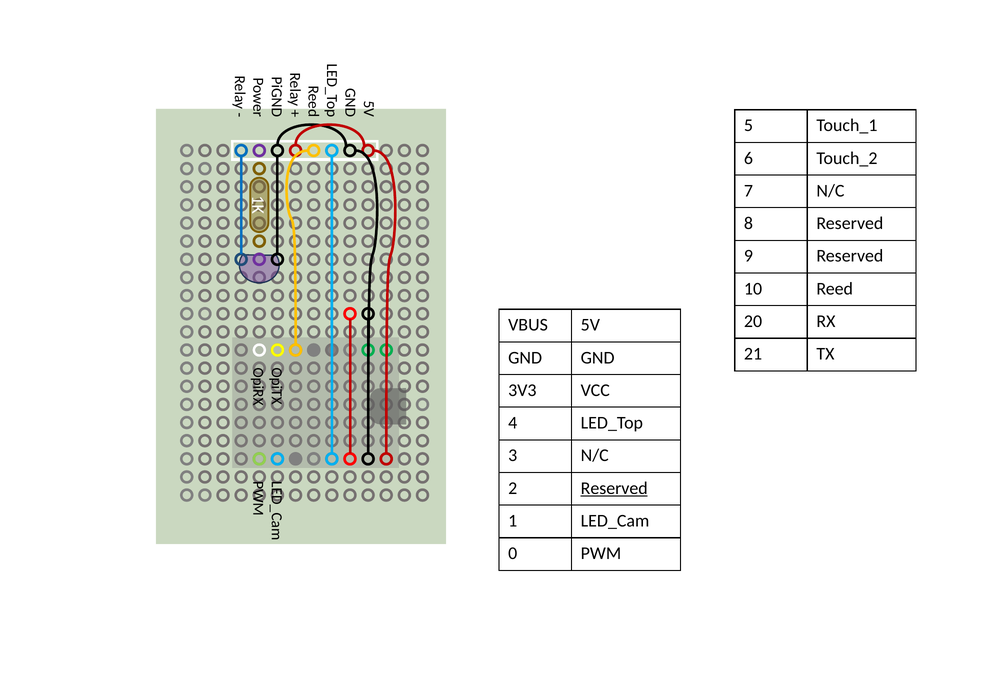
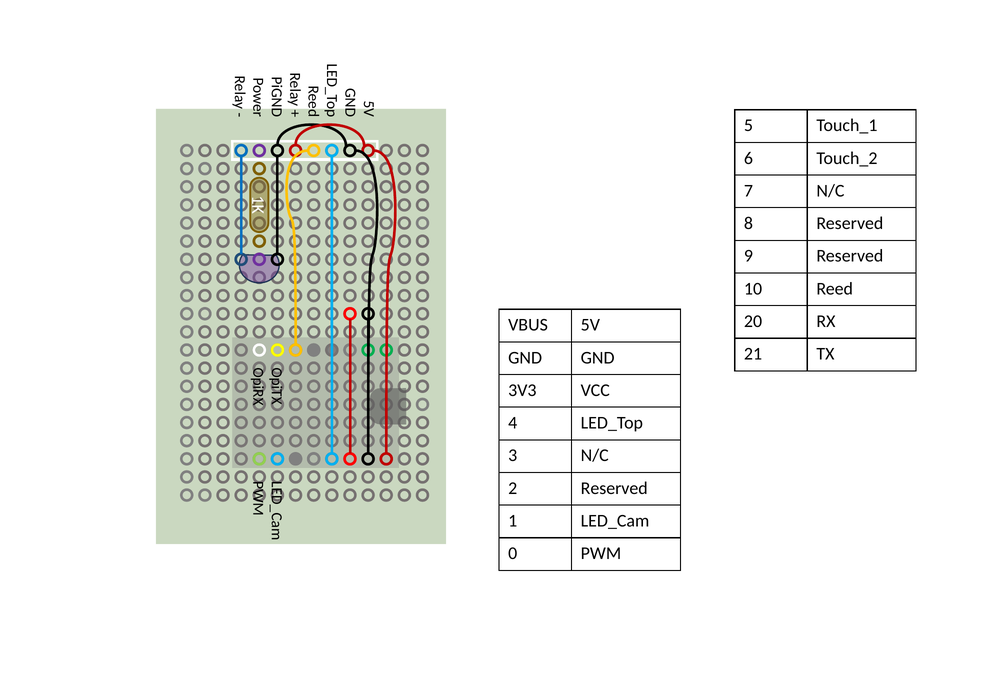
Reserved underline: present -> none (614, 488)
